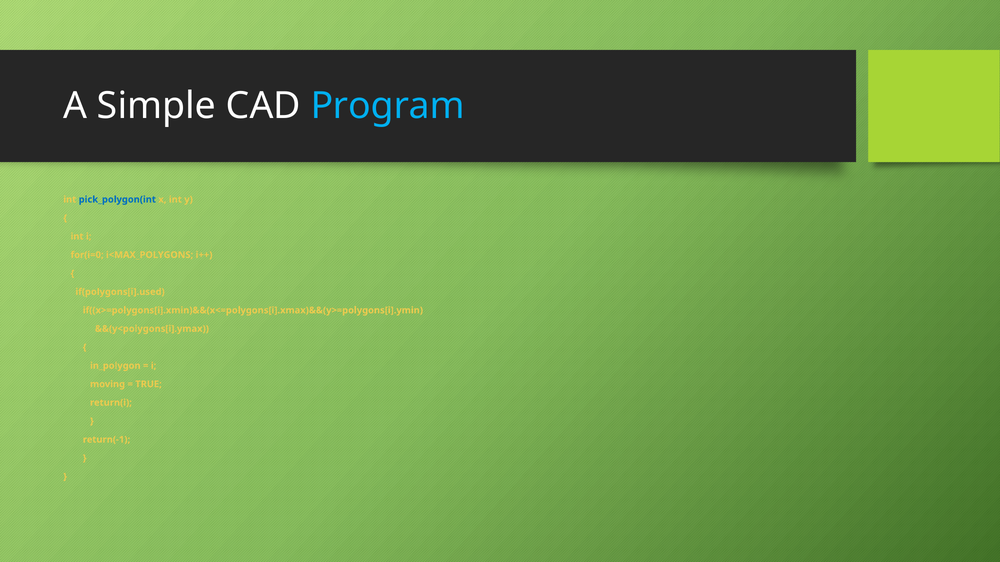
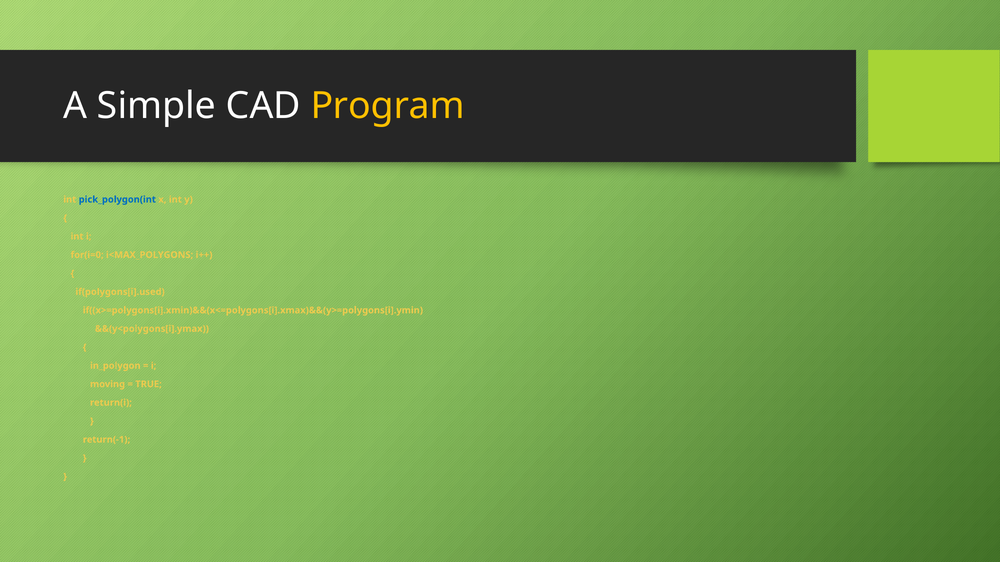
Program colour: light blue -> yellow (388, 106)
